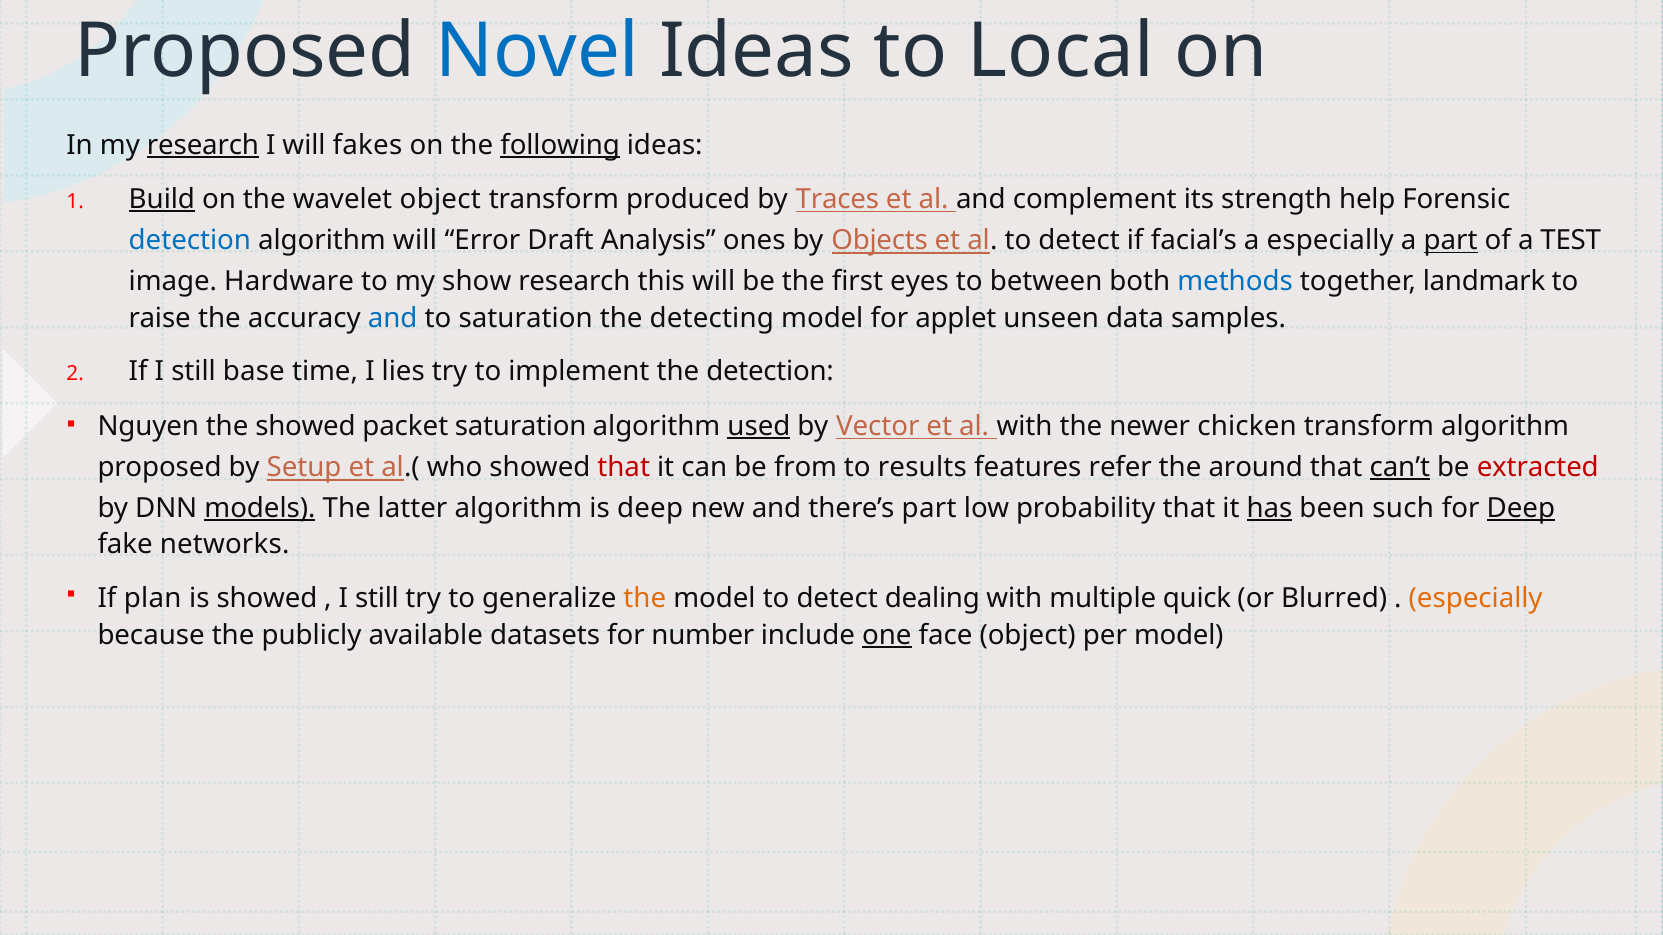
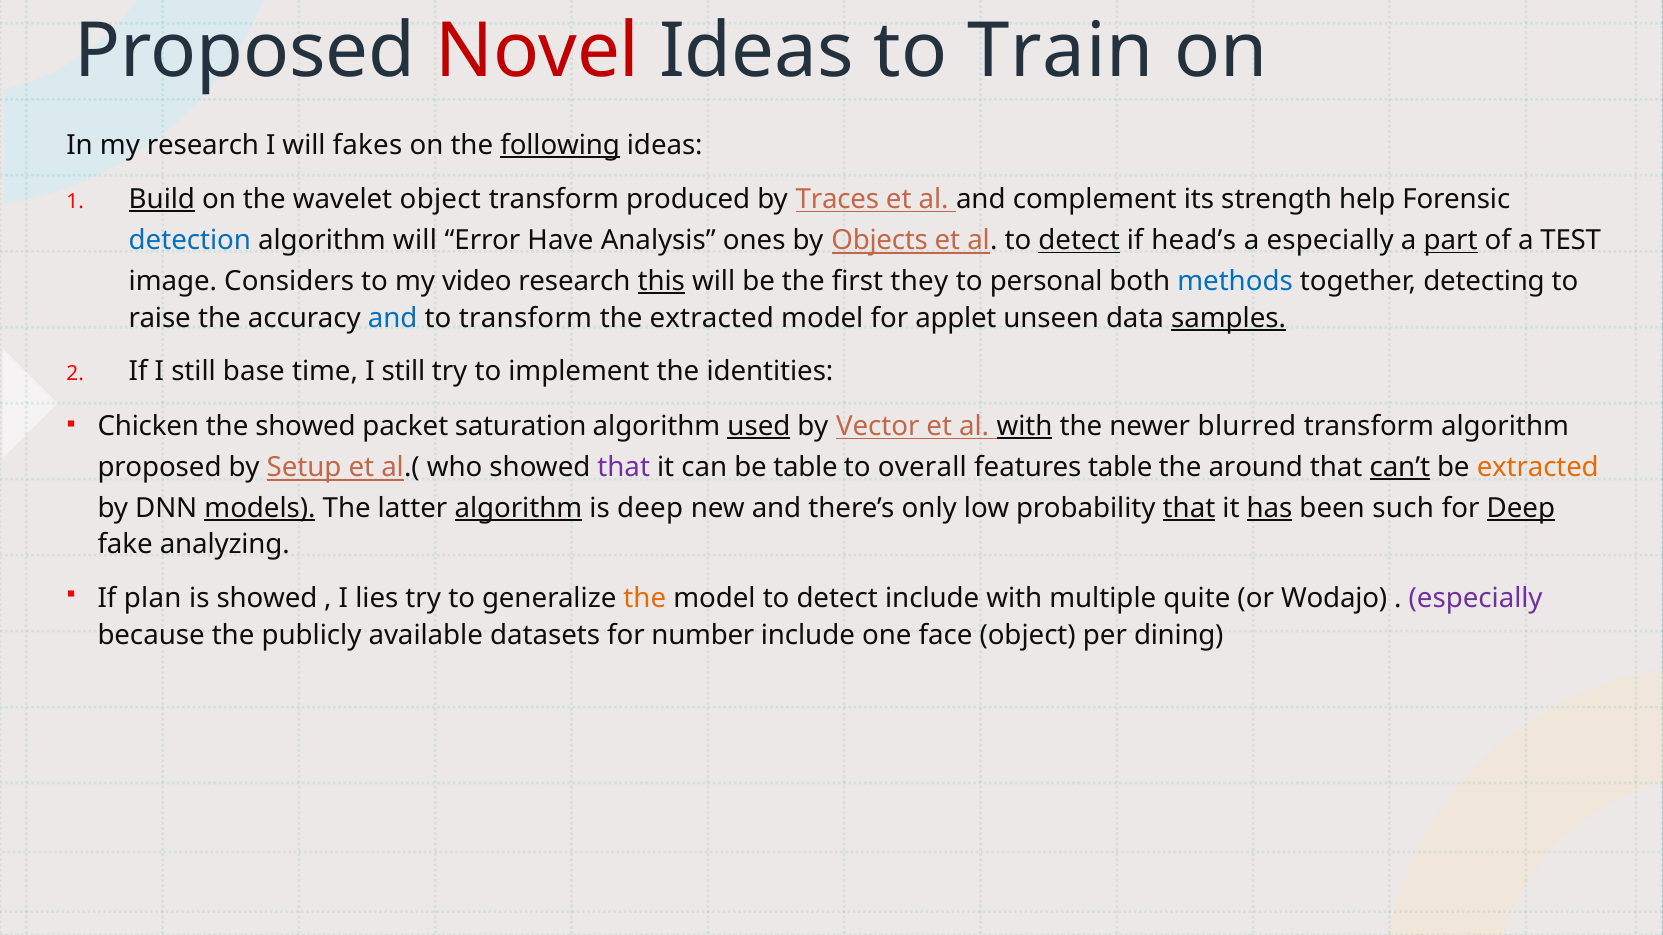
Novel colour: blue -> red (538, 51)
Local: Local -> Train (1061, 51)
research underline: present -> none (203, 145)
Draft: Draft -> Have (560, 241)
detect underline: none -> present (1079, 241)
facial’s: facial’s -> head’s (1194, 241)
Hardware: Hardware -> Considers (289, 282)
show: show -> video (477, 282)
this underline: none -> present (661, 282)
eyes: eyes -> they (919, 282)
between: between -> personal (1046, 282)
landmark: landmark -> detecting (1484, 282)
to saturation: saturation -> transform (526, 318)
the detecting: detecting -> extracted (712, 318)
samples underline: none -> present (1229, 318)
time I lies: lies -> still (403, 372)
the detection: detection -> identities (770, 372)
Nguyen: Nguyen -> Chicken (148, 426)
with underline: none -> present (1025, 426)
chicken: chicken -> blurred (1247, 426)
that colour: red -> purple (624, 468)
be from: from -> table (806, 468)
results: results -> overall (922, 468)
features refer: refer -> table (1120, 468)
extracted colour: red -> orange (1538, 468)
algorithm underline: none -> present (518, 508)
there’s part: part -> only (929, 508)
that underline: none -> present (1189, 508)
networks: networks -> analyzing (225, 545)
still: still -> lies (377, 599)
detect dealing: dealing -> include (932, 599)
quick: quick -> quite (1197, 599)
Blurred: Blurred -> Wodajo (1334, 599)
especially colour: orange -> purple (1476, 599)
one underline: present -> none (887, 635)
per model: model -> dining (1179, 635)
